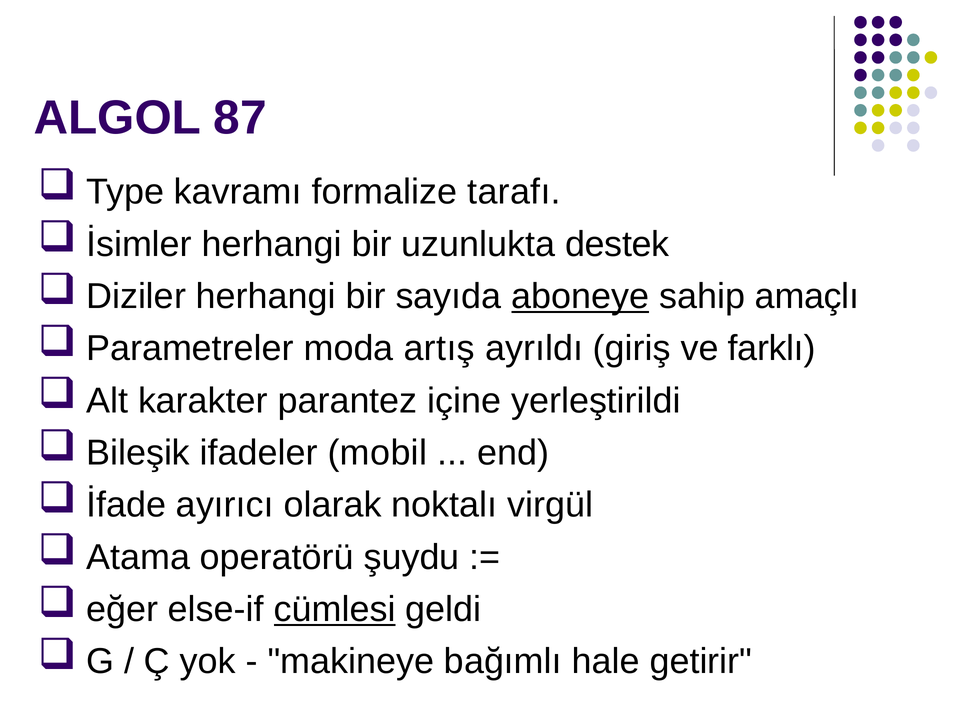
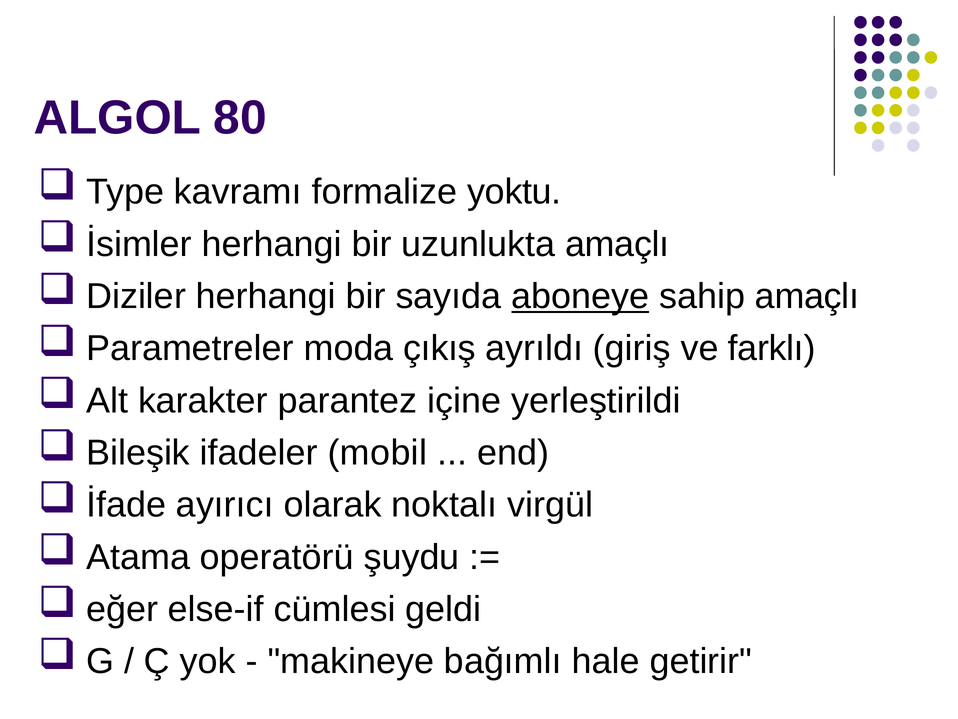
87: 87 -> 80 (240, 118)
tarafı: tarafı -> yoktu (514, 192)
uzunlukta destek: destek -> amaçlı (617, 244)
artış: artış -> çıkış (440, 348)
cümlesi underline: present -> none (335, 609)
